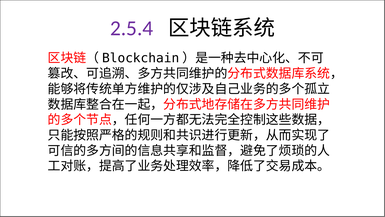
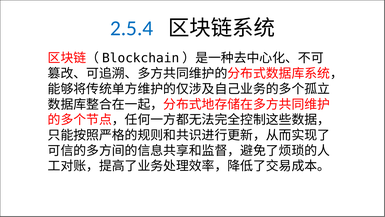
2.5.4 colour: purple -> blue (132, 28)
